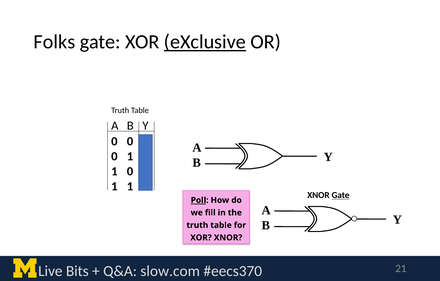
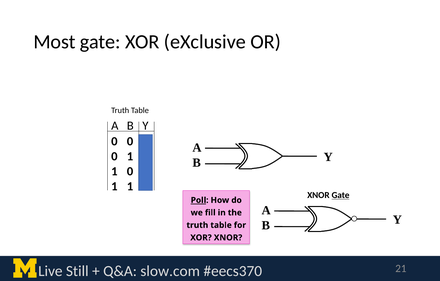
Folks: Folks -> Most (55, 42)
eXclusive underline: present -> none (205, 42)
Bits: Bits -> Still (77, 271)
